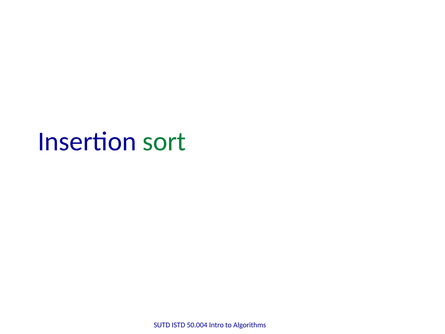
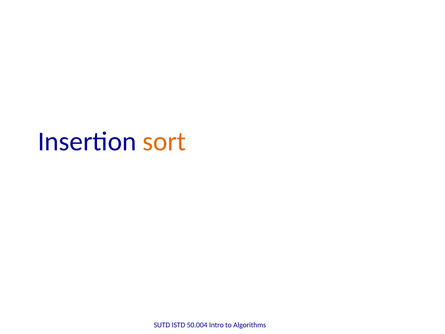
sort colour: green -> orange (164, 141)
